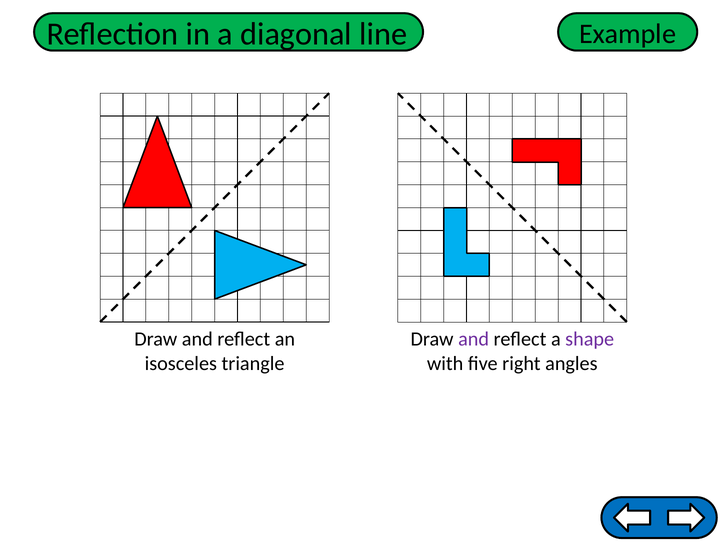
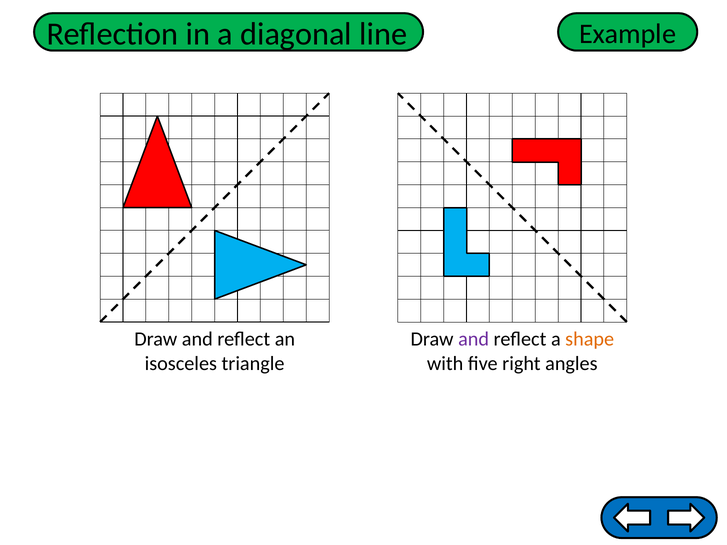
shape colour: purple -> orange (590, 339)
